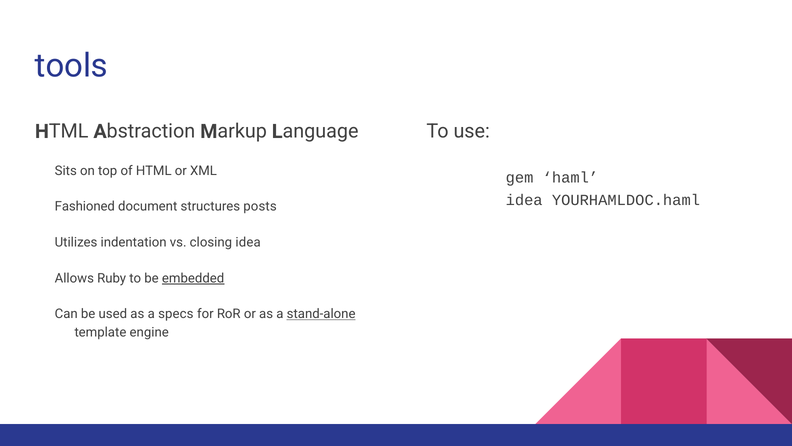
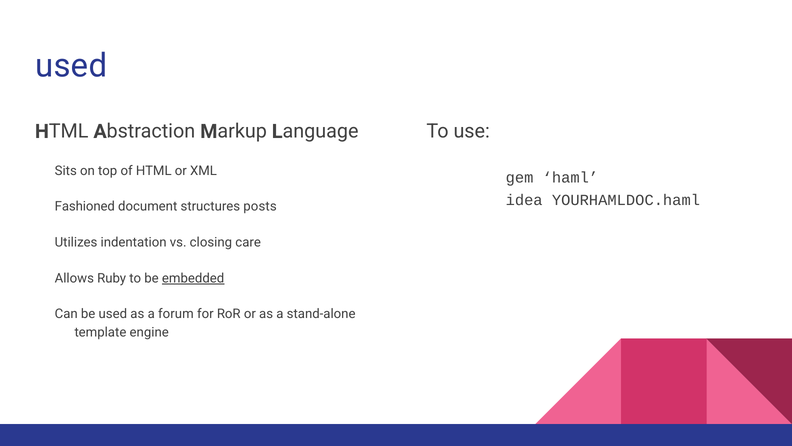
tools: tools -> used (71, 66)
closing idea: idea -> care (248, 242)
specs: specs -> forum (176, 314)
stand-alone underline: present -> none (321, 314)
